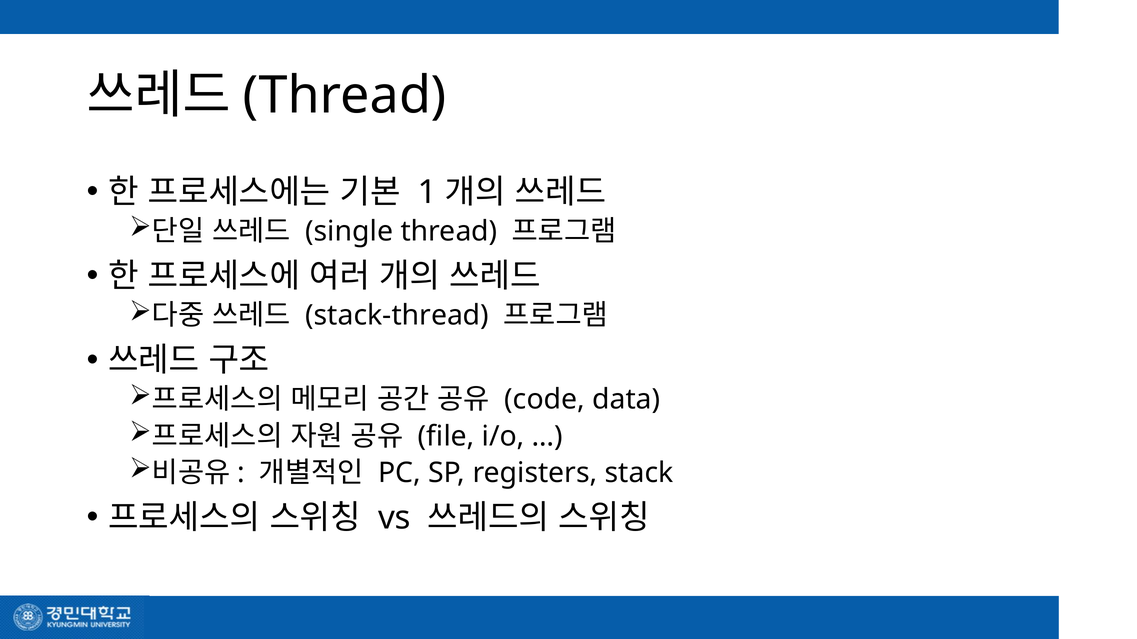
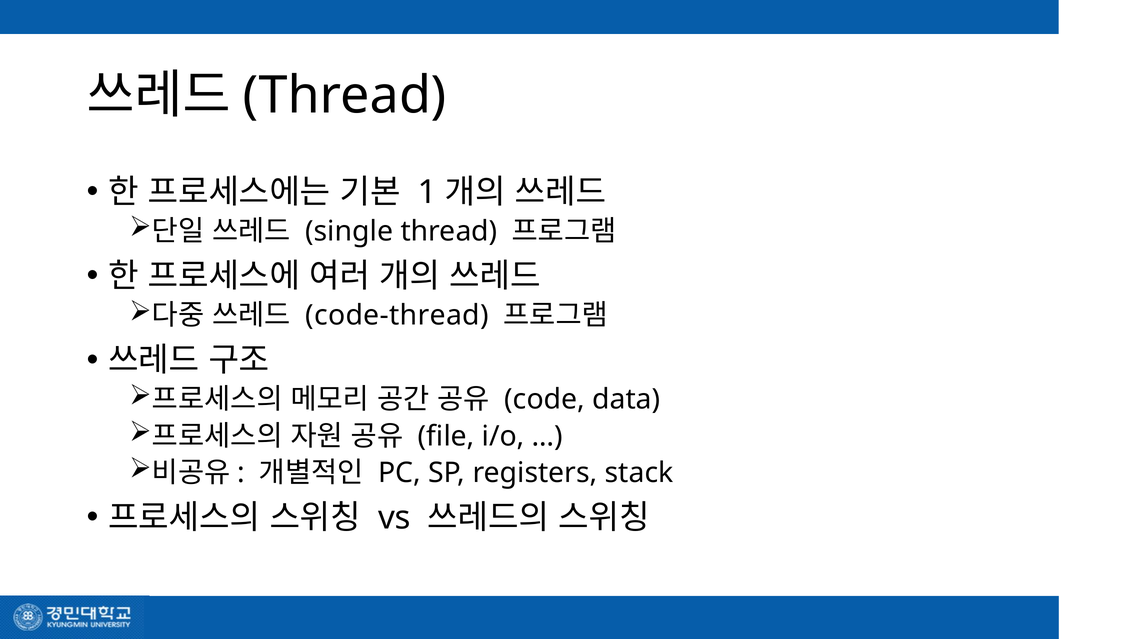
stack-thread: stack-thread -> code-thread (397, 316)
